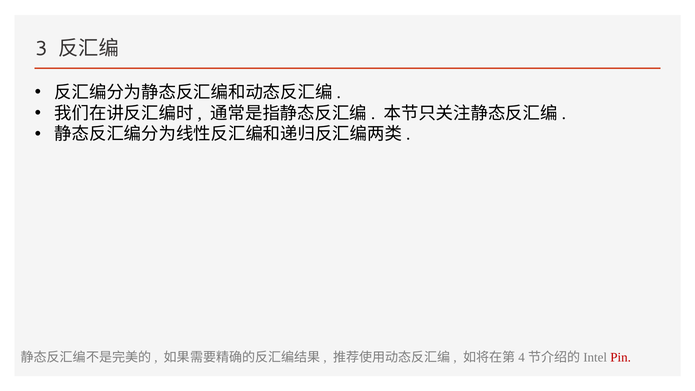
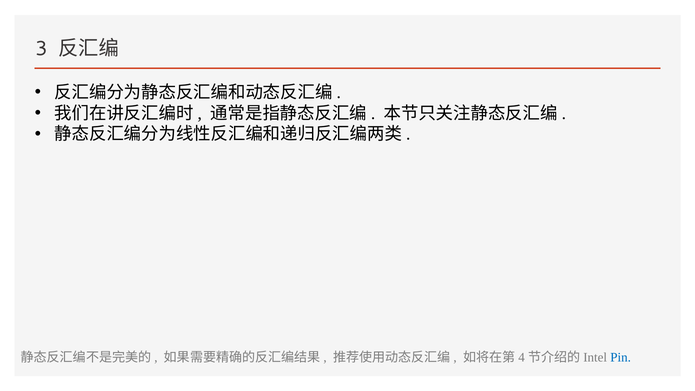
Pin colour: red -> blue (621, 358)
